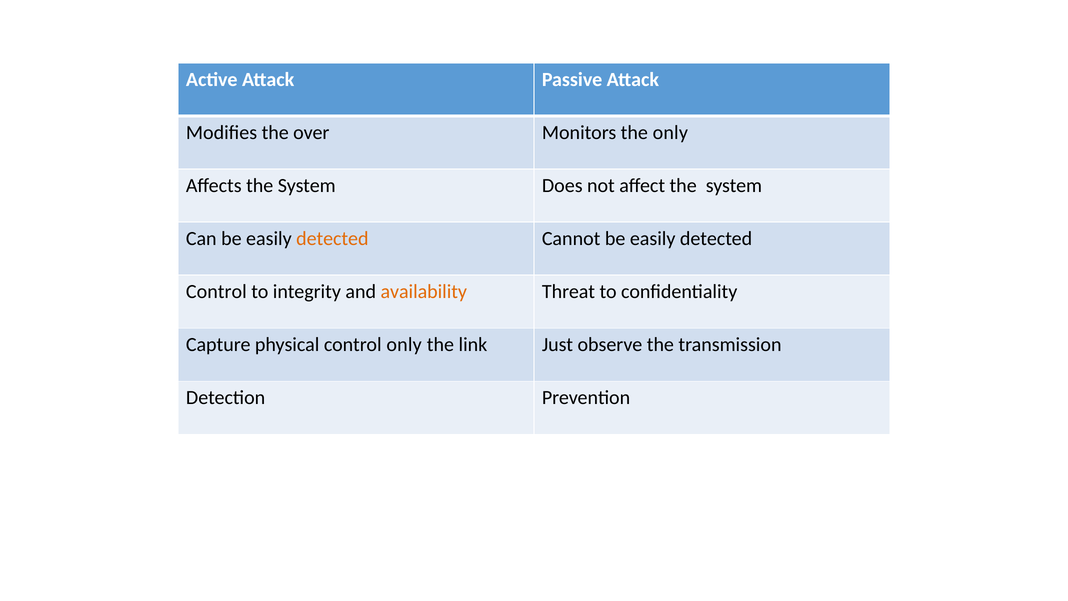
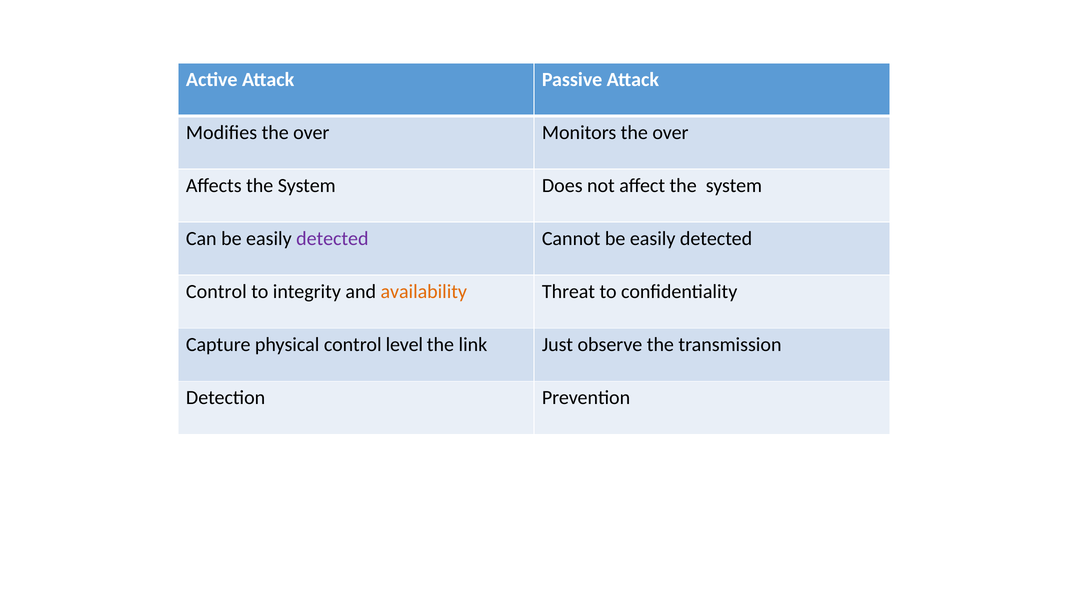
Monitors the only: only -> over (670, 133)
detected colour: orange -> purple (332, 239)
control only: only -> level (404, 345)
